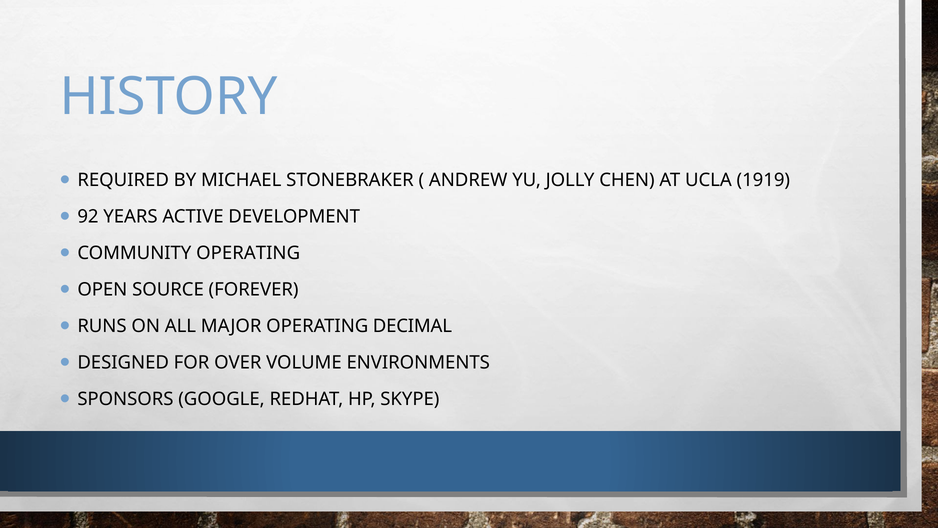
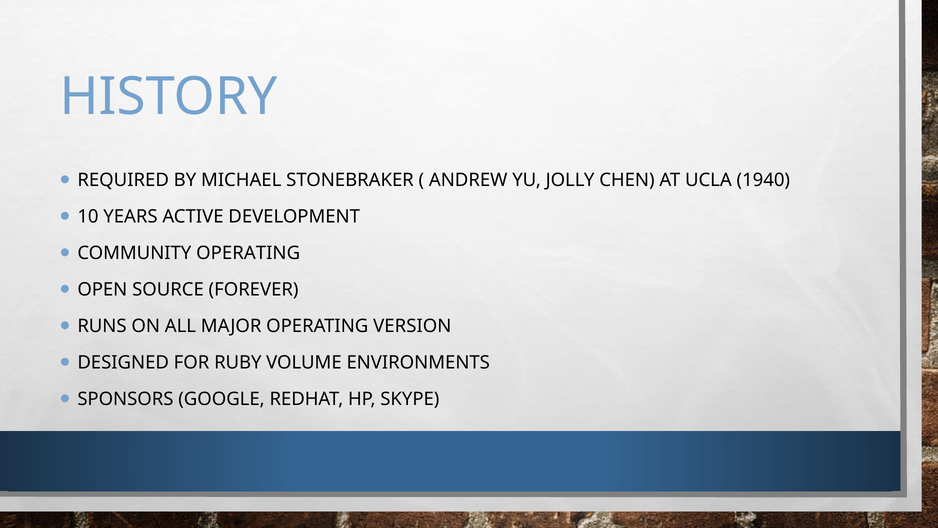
1919: 1919 -> 1940 (763, 180)
92: 92 -> 10 (88, 217)
DECIMAL: DECIMAL -> VERSION (412, 326)
OVER: OVER -> RUBY (238, 363)
